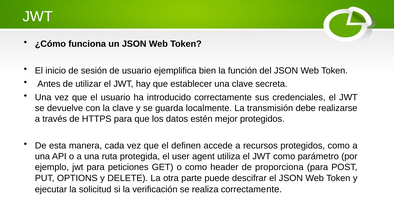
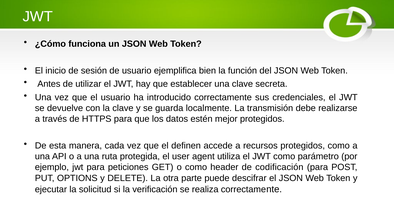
proporciona: proporciona -> codificación (279, 168)
